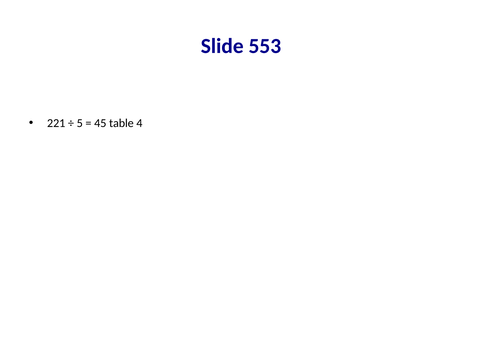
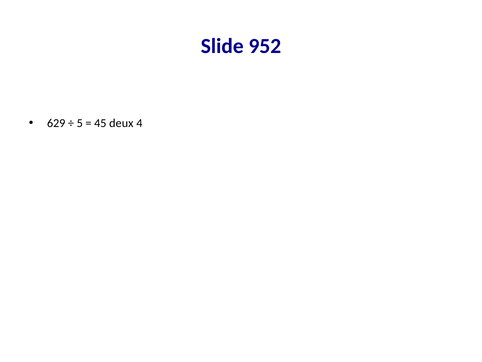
553: 553 -> 952 (265, 46)
221: 221 -> 629 (56, 123)
table: table -> deux (121, 123)
